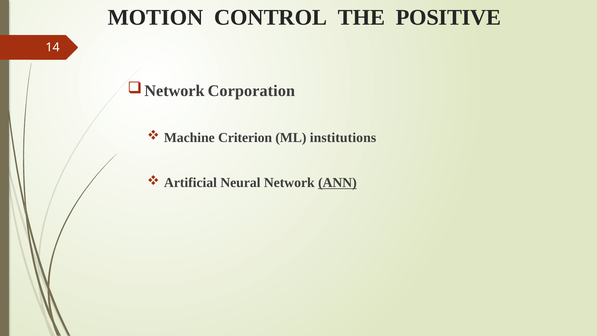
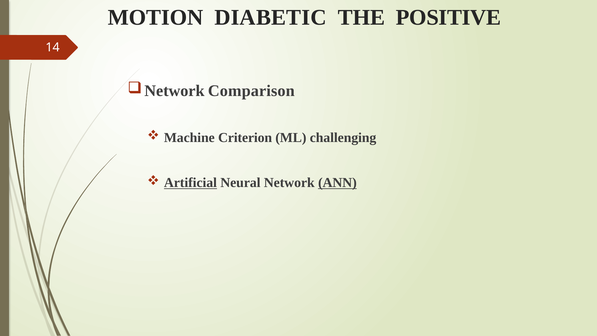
CONTROL: CONTROL -> DIABETIC (270, 18)
Corporation: Corporation -> Comparison (251, 91)
institutions: institutions -> challenging (343, 137)
Artificial underline: none -> present (190, 183)
